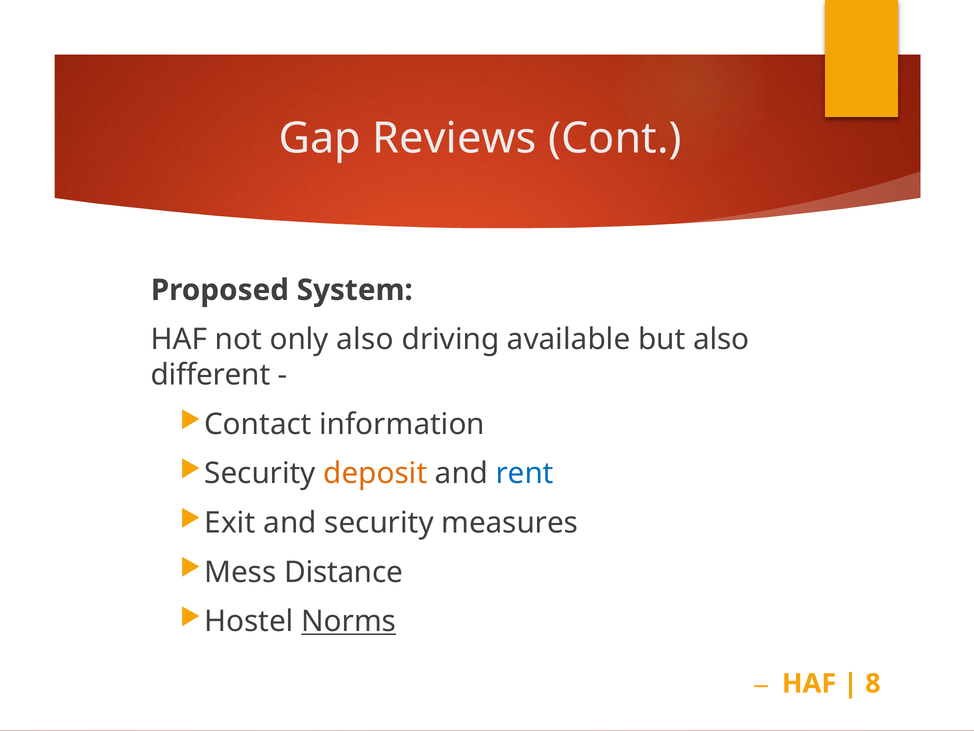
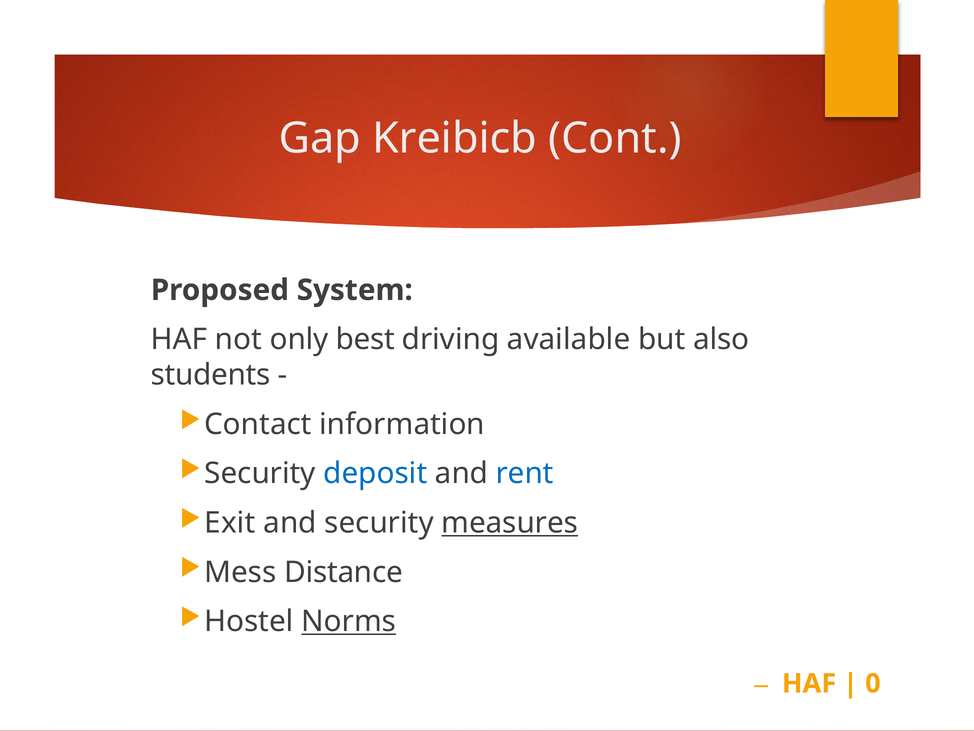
Reviews: Reviews -> Kreibicb (455, 138)
only also: also -> best (365, 339)
different: different -> students (211, 375)
deposit colour: orange -> blue (375, 473)
measures underline: none -> present (510, 523)
8: 8 -> 0 (873, 683)
